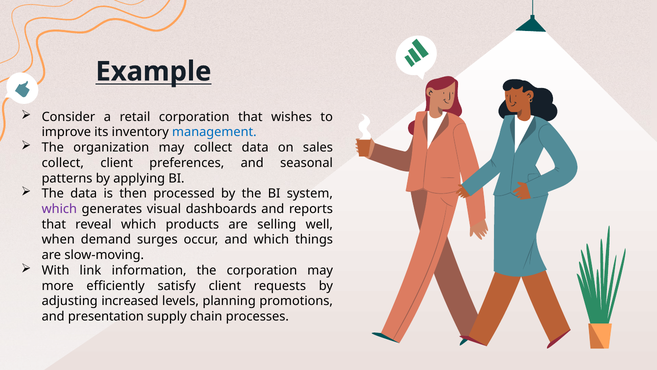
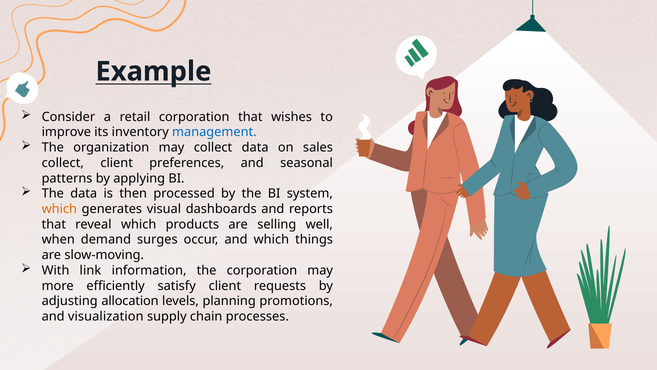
which colour: purple -> orange (59, 209)
increased: increased -> allocation (130, 301)
presentation: presentation -> visualization (106, 316)
